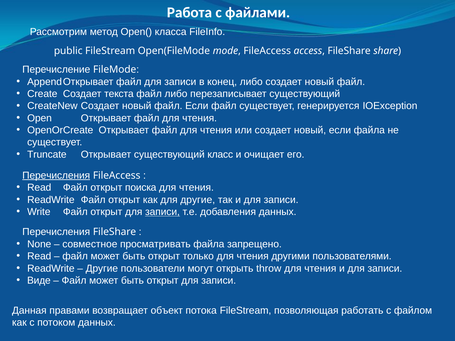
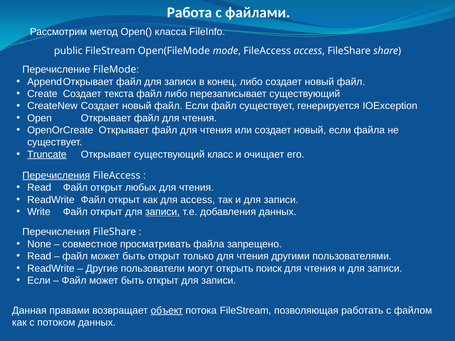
Truncate underline: none -> present (47, 155)
поиска: поиска -> любых (141, 188)
для другие: другие -> access (198, 200)
throw: throw -> поиск (269, 269)
Виде: Виде -> Если (39, 281)
объект underline: none -> present (167, 311)
